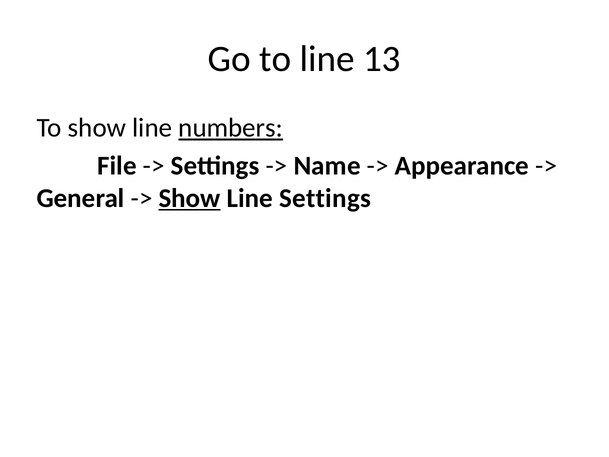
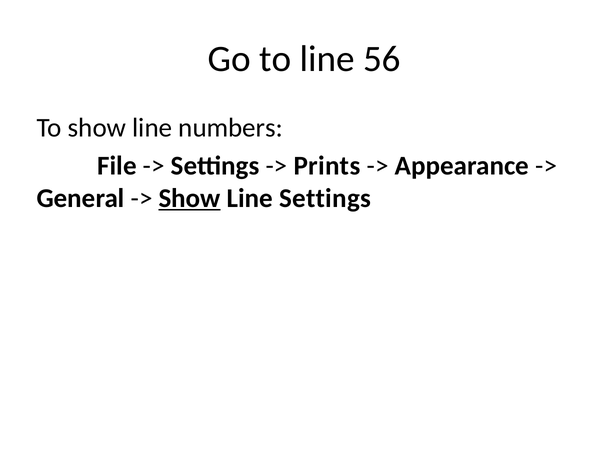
13: 13 -> 56 (382, 59)
numbers underline: present -> none (231, 128)
Name: Name -> Prints (327, 166)
